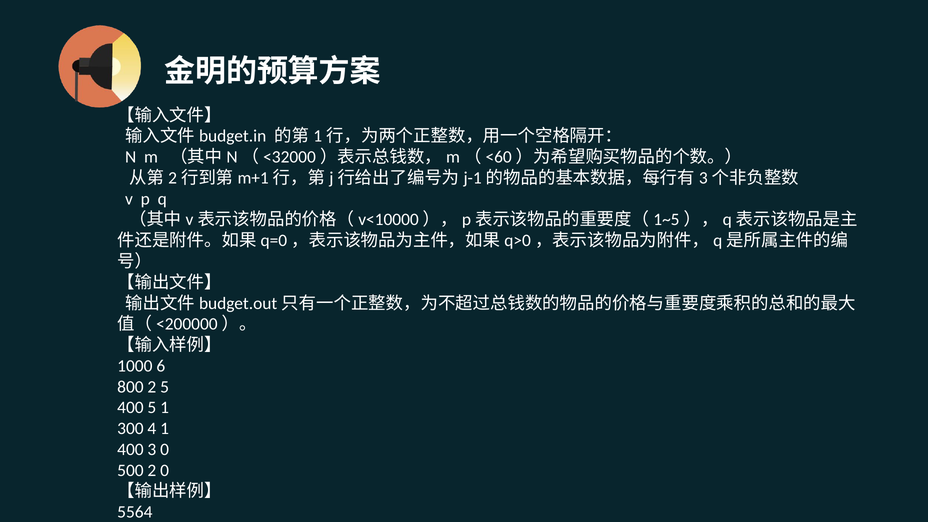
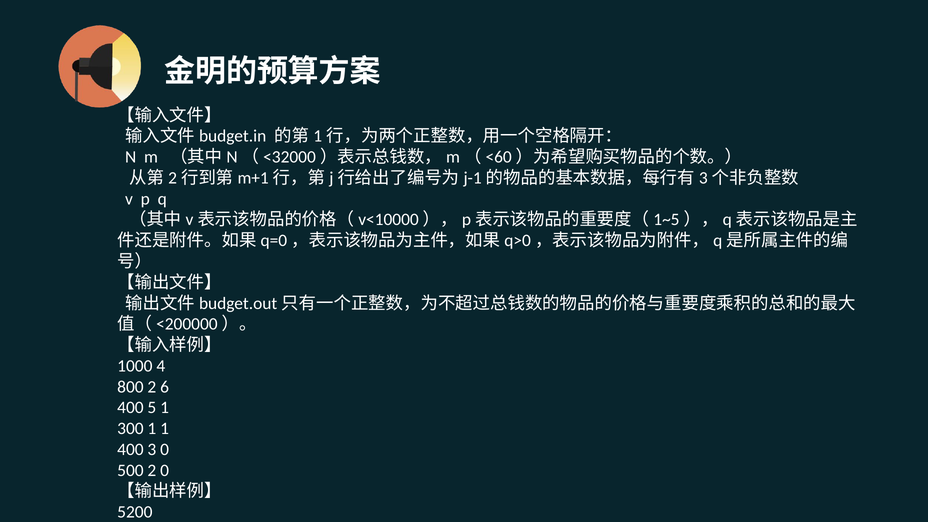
6: 6 -> 4 (161, 366)
2 5: 5 -> 6 (165, 387)
300 4: 4 -> 1 (152, 429)
5564: 5564 -> 5200 (135, 512)
